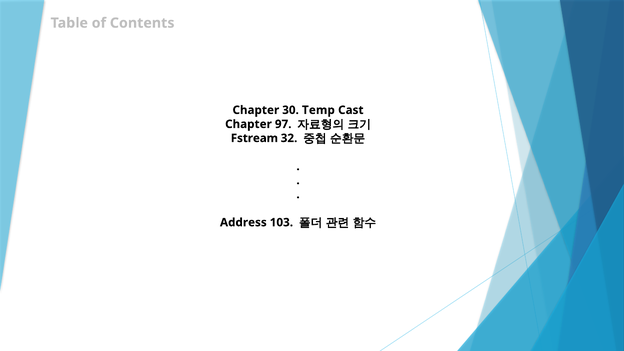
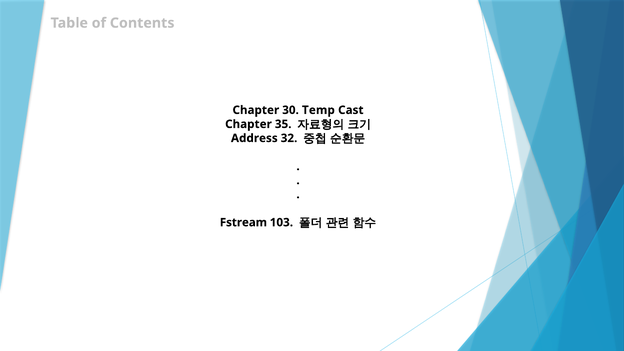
97: 97 -> 35 (283, 124)
Fstream: Fstream -> Address (254, 138)
Address: Address -> Fstream (243, 222)
